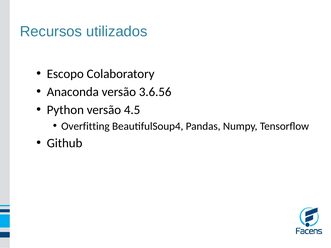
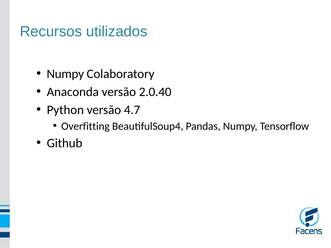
Escopo: Escopo -> Numpy (65, 74)
3.6.56: 3.6.56 -> 2.0.40 (155, 92)
4.5: 4.5 -> 4.7 (132, 110)
